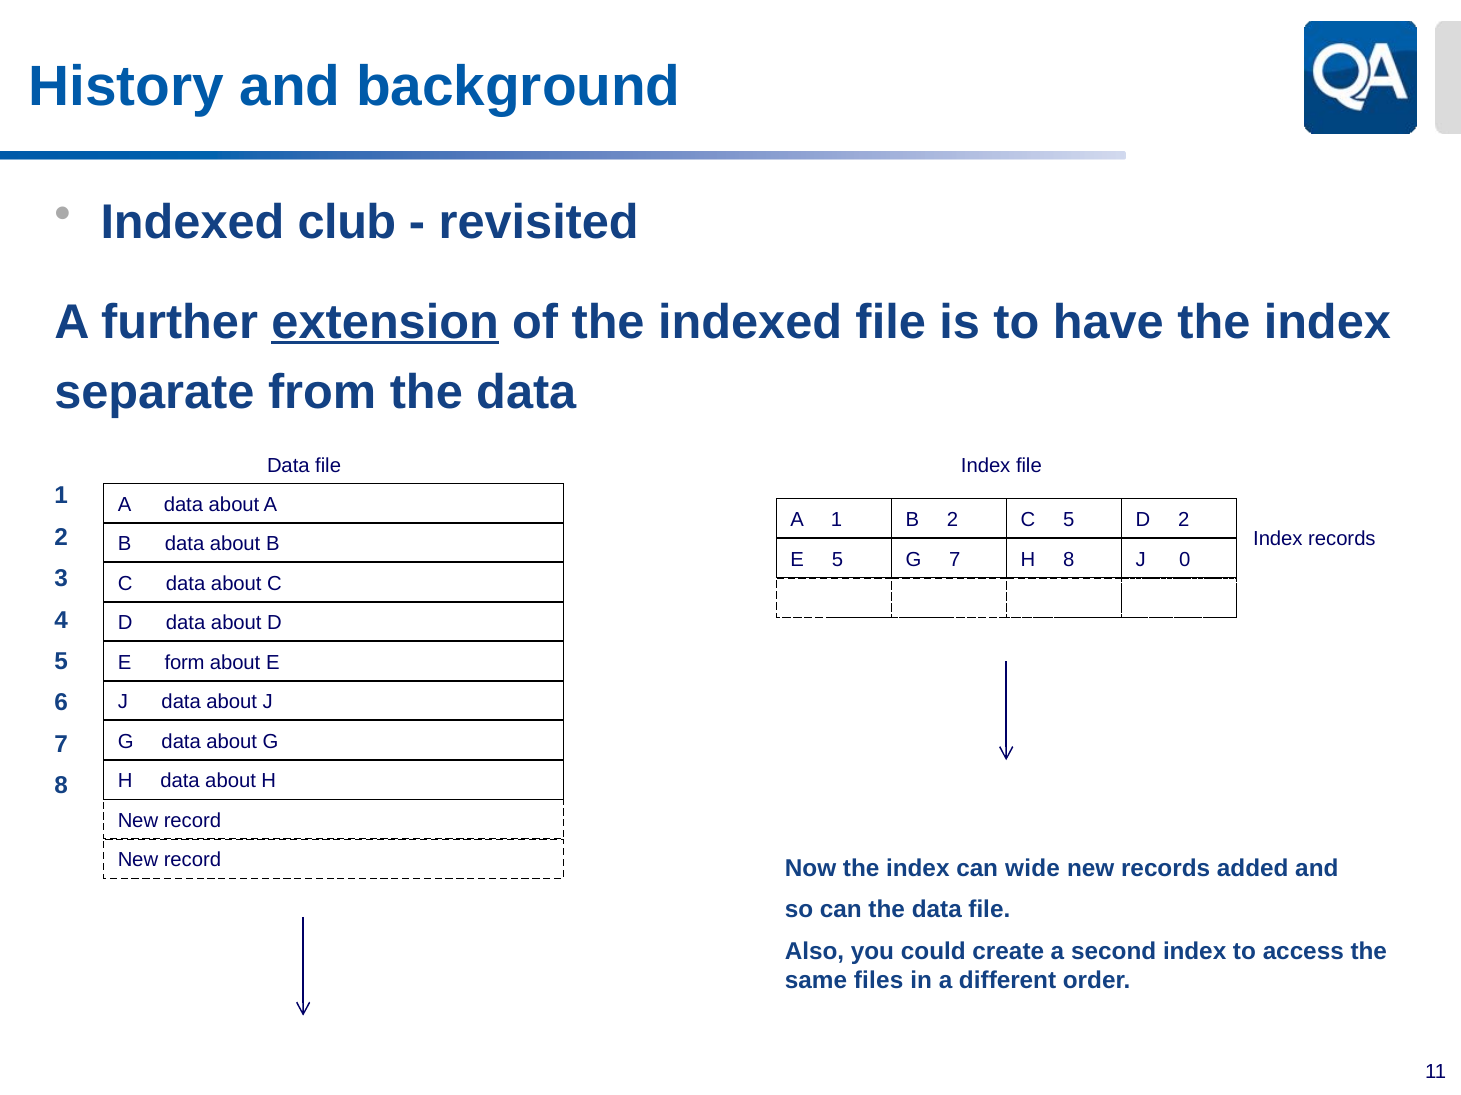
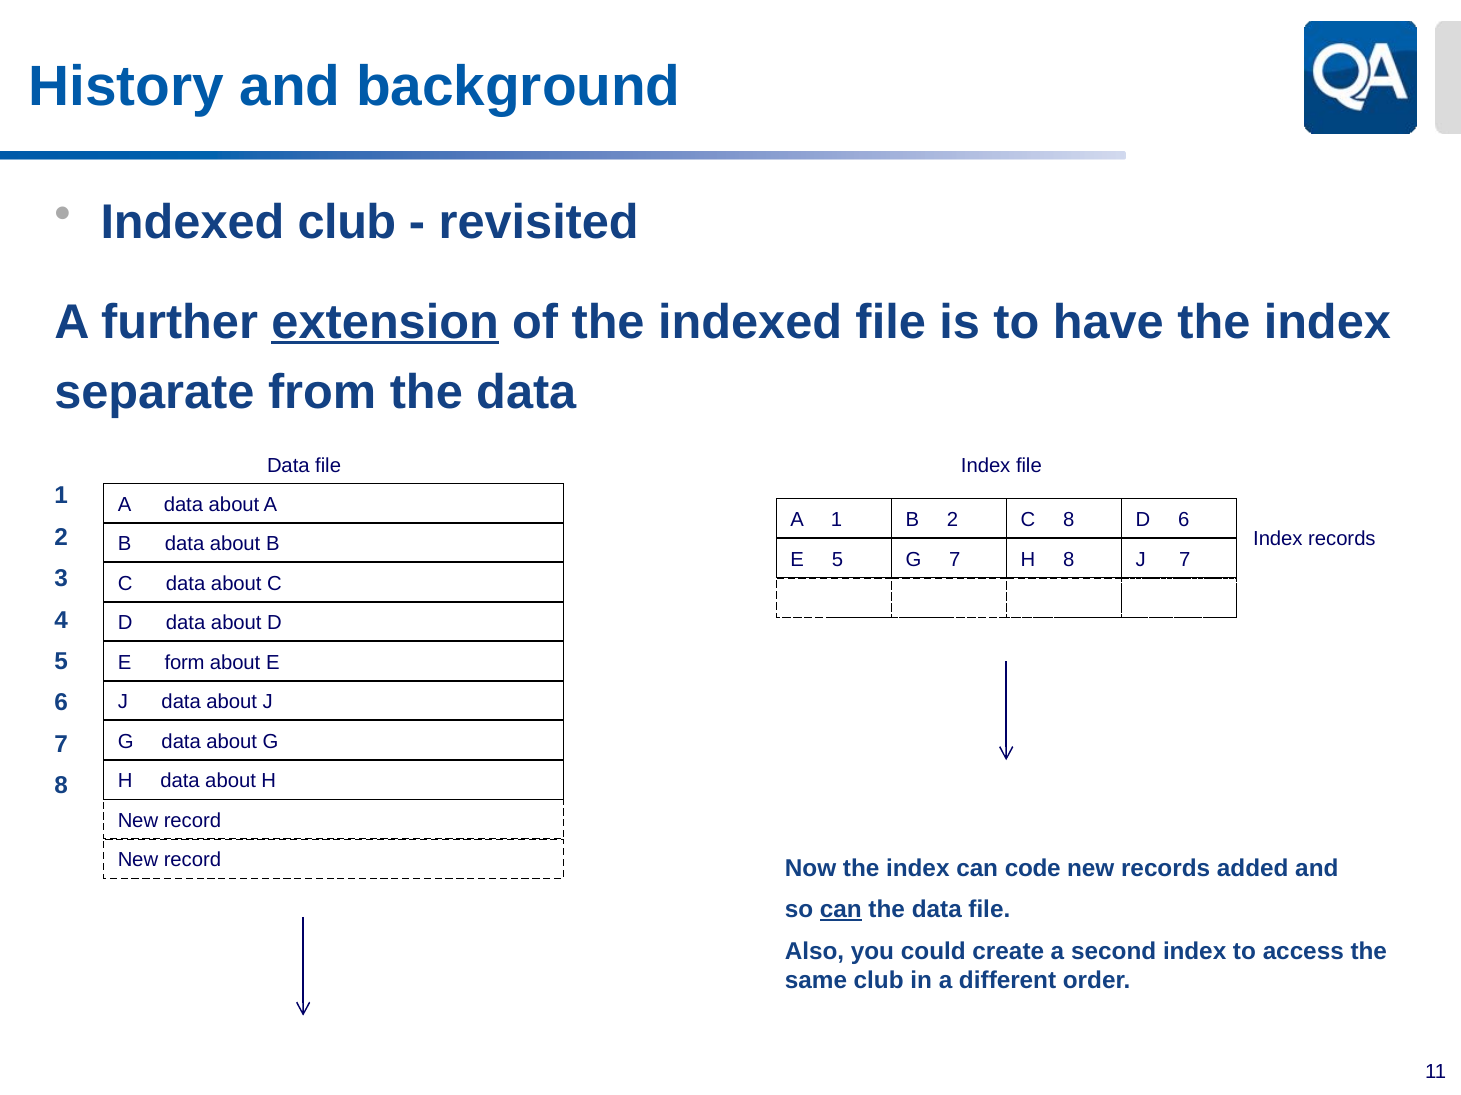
C 5: 5 -> 8 (1069, 520)
D 2: 2 -> 6 (1184, 520)
J 0: 0 -> 7 (1185, 560)
wide: wide -> code (1033, 869)
can underline: none -> present (841, 910)
same files: files -> club (879, 981)
